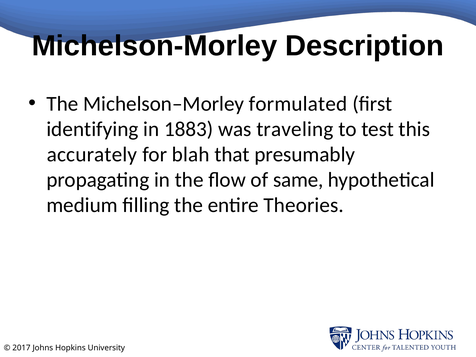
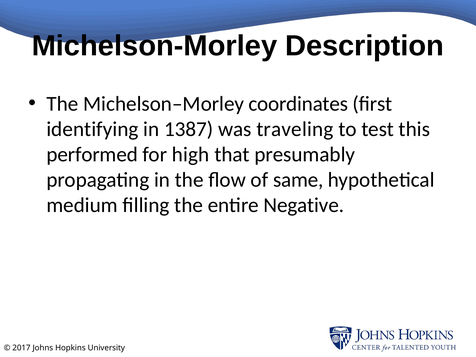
formulated: formulated -> coordinates (298, 104)
1883: 1883 -> 1387 (189, 129)
accurately: accurately -> performed (92, 155)
blah: blah -> high (191, 155)
Theories: Theories -> Negative (304, 205)
